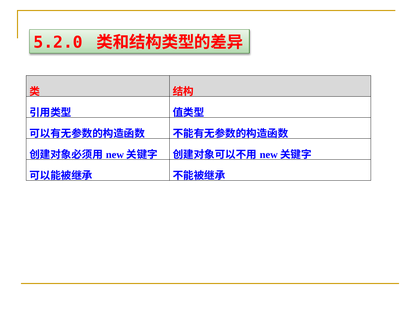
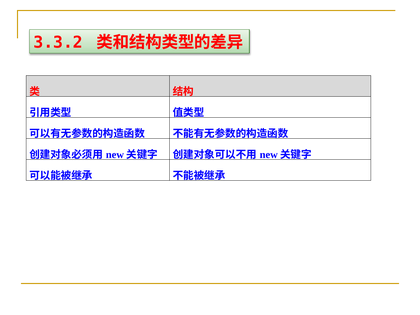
5.2.0: 5.2.0 -> 3.3.2 (58, 43)
